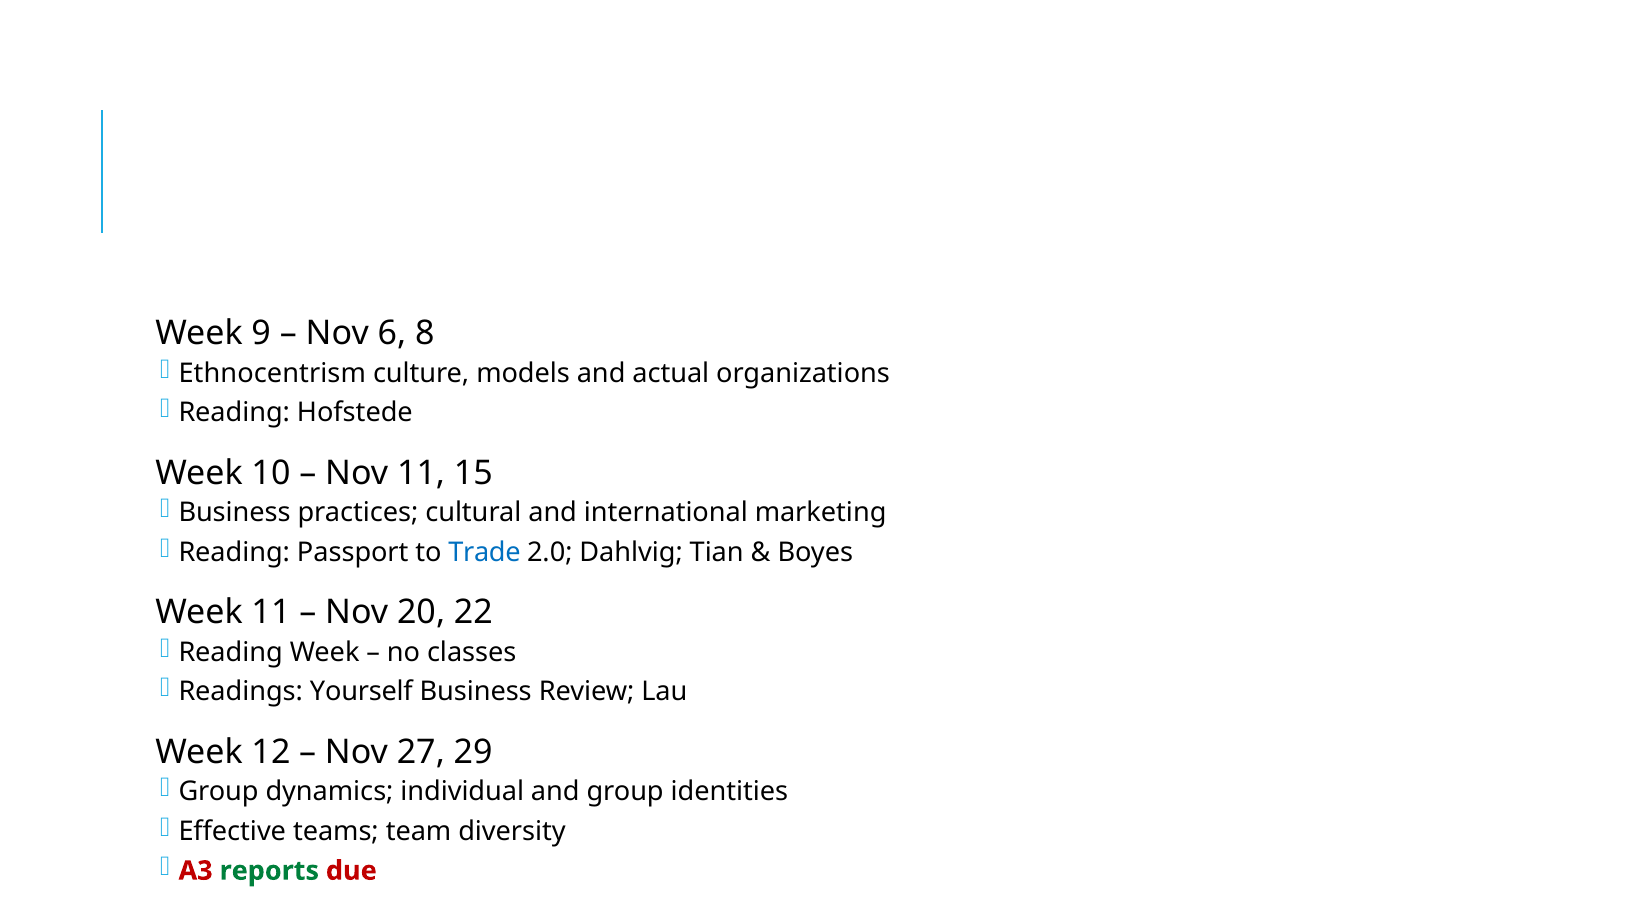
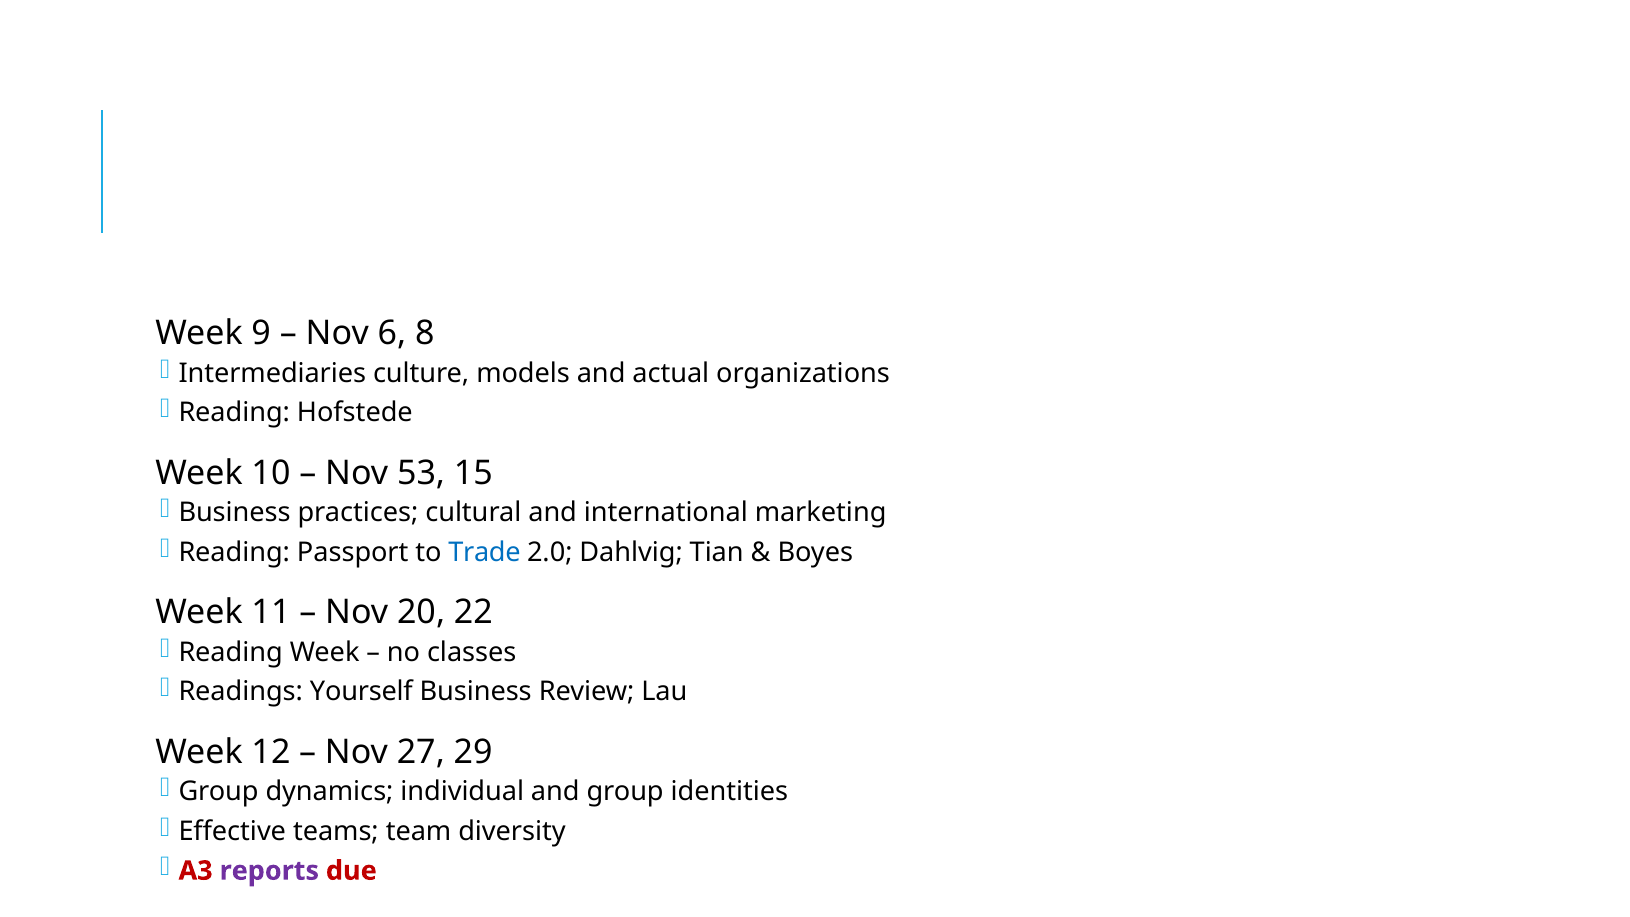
Ethnocentrism: Ethnocentrism -> Intermediaries (272, 373)
Nov 11: 11 -> 53 (421, 473)
reports colour: green -> purple (269, 871)
